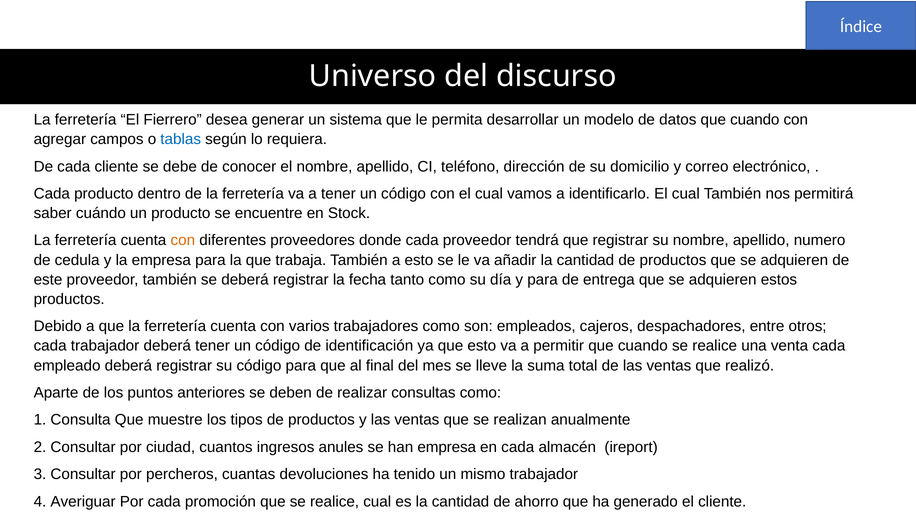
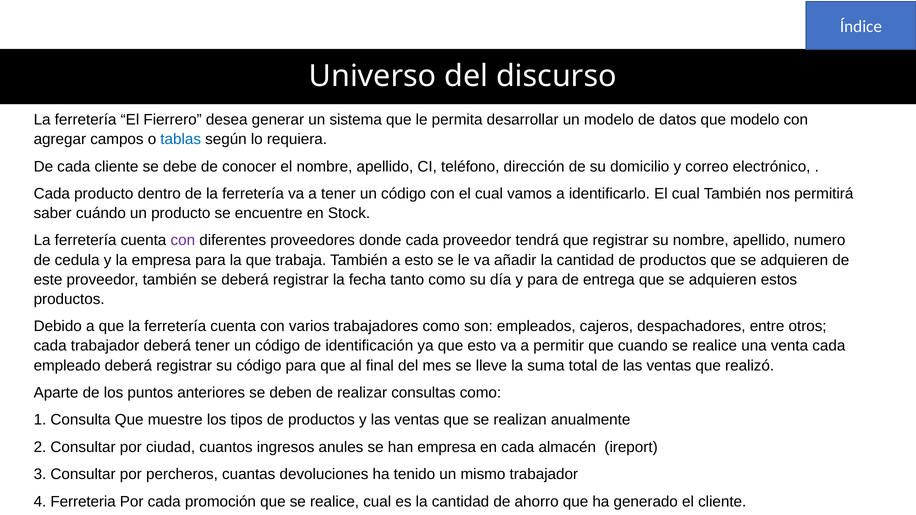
datos que cuando: cuando -> modelo (755, 120)
con colour: orange -> purple (183, 241)
Averiguar: Averiguar -> Ferreteria (83, 502)
